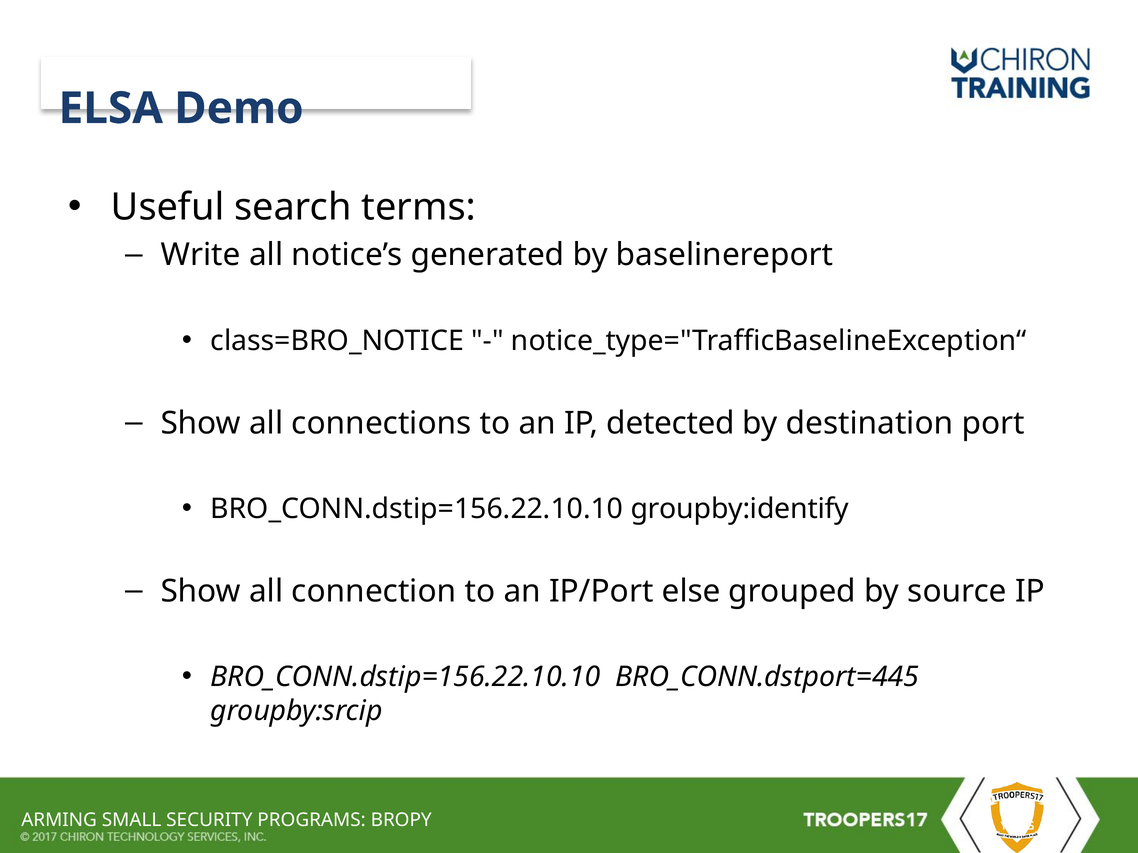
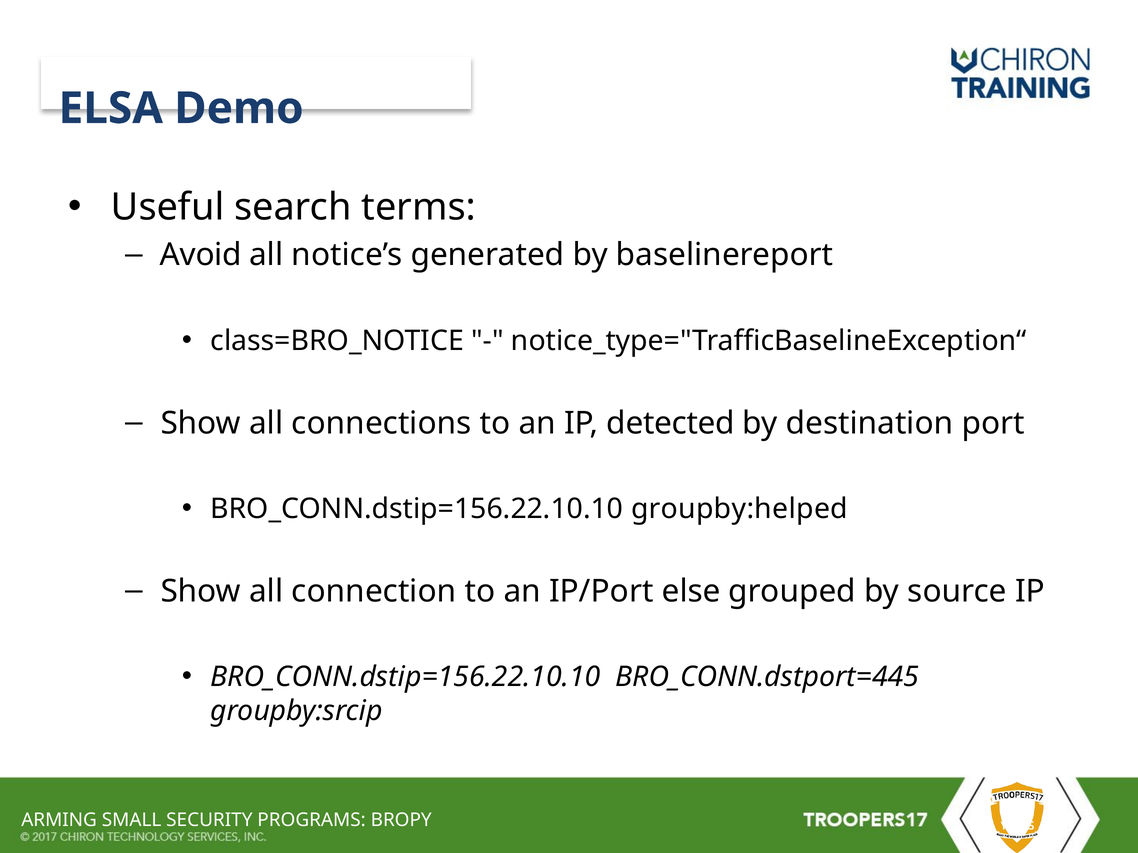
Write: Write -> Avoid (201, 255)
groupby:identify: groupby:identify -> groupby:helped (739, 509)
